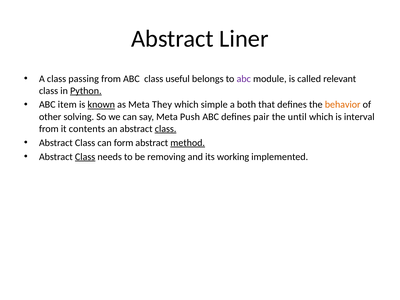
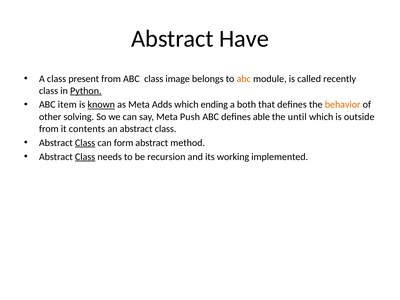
Liner: Liner -> Have (244, 39)
passing: passing -> present (84, 79)
useful: useful -> image (178, 79)
abc colour: purple -> orange (244, 79)
relevant: relevant -> recently (340, 79)
They: They -> Adds (162, 105)
simple: simple -> ending (214, 105)
pair: pair -> able (261, 117)
interval: interval -> outside (359, 117)
class underline: present -> none (166, 129)
Class underline: none -> present (85, 143)
method underline: present -> none (188, 143)
removing: removing -> recursion (166, 157)
